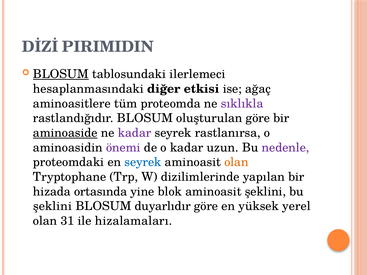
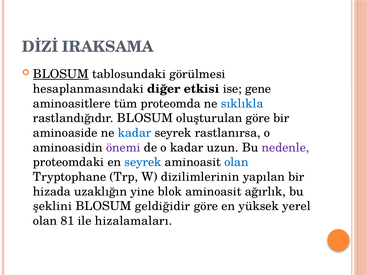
PIRIMIDIN: PIRIMIDIN -> IRAKSAMA (108, 47)
ilerlemeci: ilerlemeci -> görülmesi (197, 74)
ağaç: ağaç -> gene (258, 89)
sıklıkla colour: purple -> blue (242, 104)
aminoaside underline: present -> none (65, 133)
kadar colour: purple -> blue (135, 133)
olan colour: orange -> blue (236, 162)
dizilimlerinde: dizilimlerinde -> dizilimlerinin (200, 177)
ortasında: ortasında -> uzaklığın (101, 192)
aminoasit şeklini: şeklini -> ağırlık (265, 192)
duyarlıdır: duyarlıdır -> geldiğidir (163, 206)
31: 31 -> 81 (67, 221)
